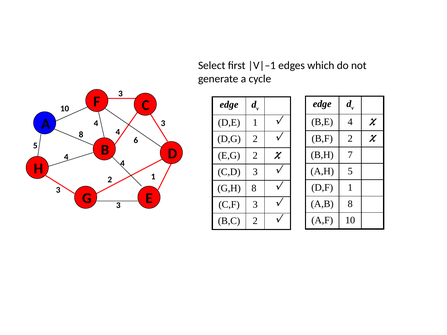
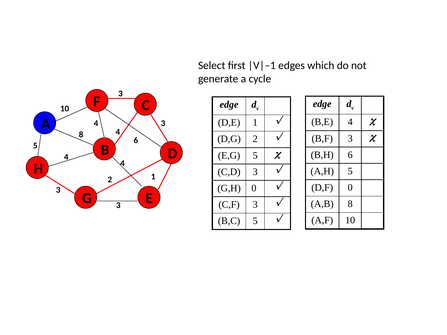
B,F 2: 2 -> 3 (350, 138)
B,H 7: 7 -> 6 (350, 155)
E,G 2: 2 -> 5 (255, 156)
D,F 1: 1 -> 0 (350, 188)
G,H 8: 8 -> 0 (254, 188)
B,C 2: 2 -> 5 (255, 221)
